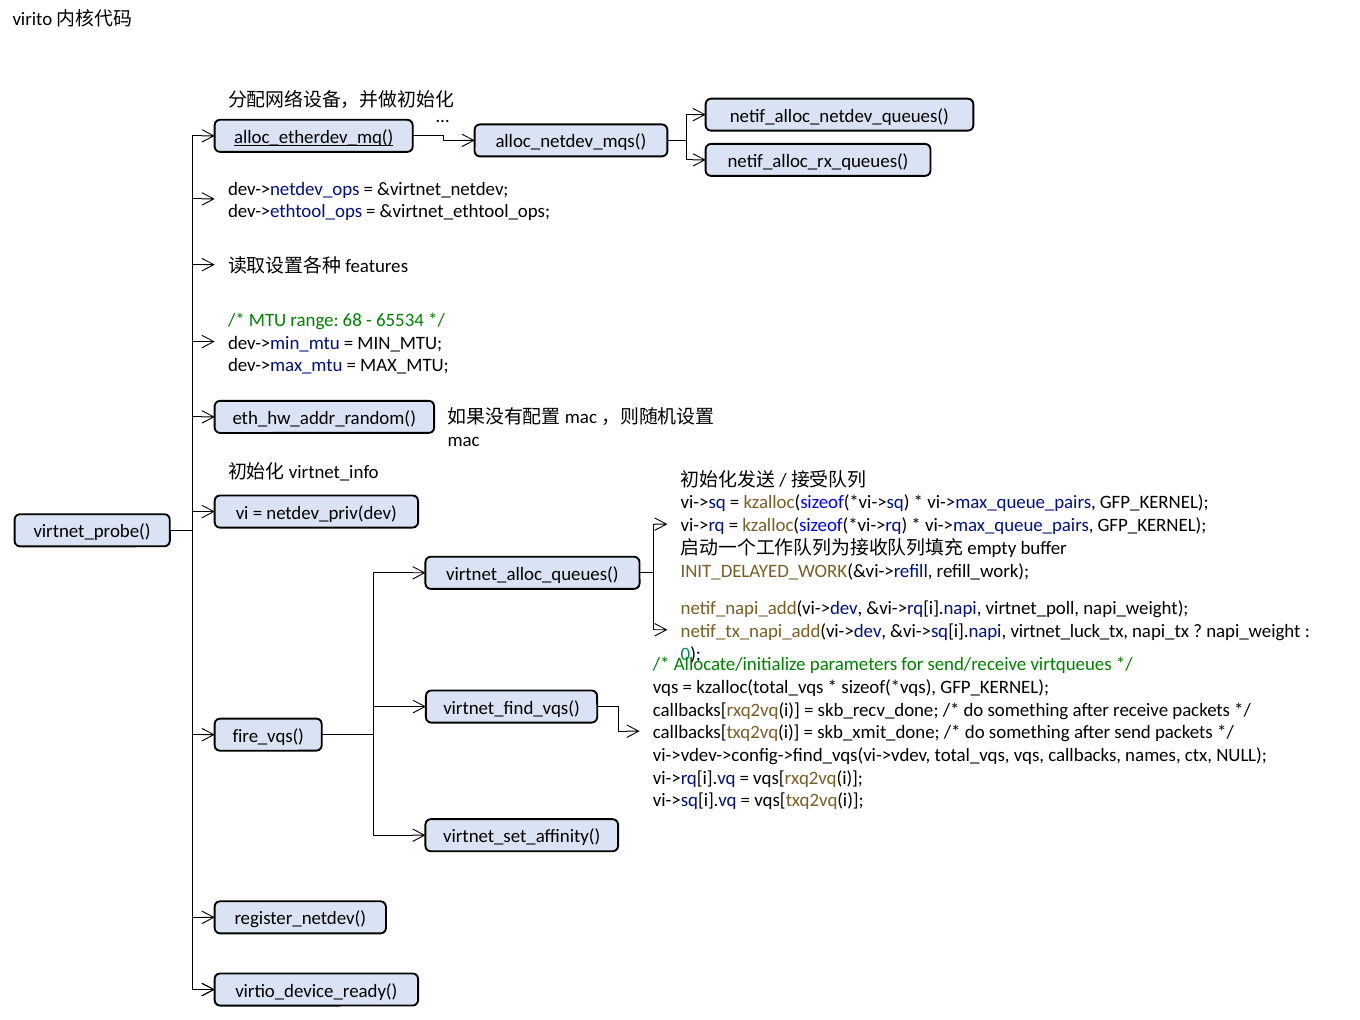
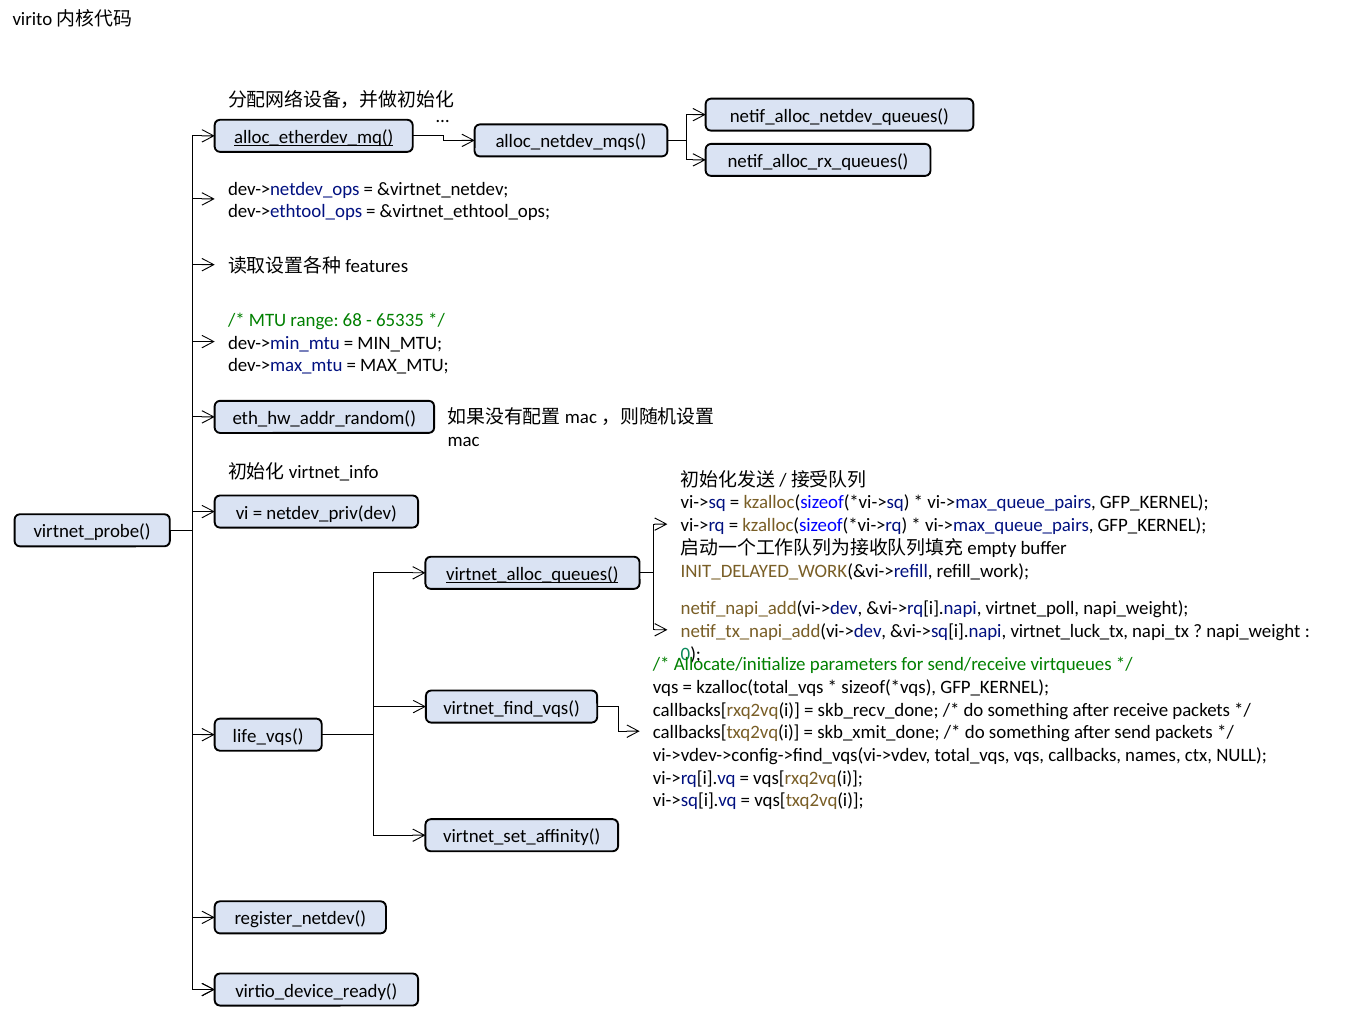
65534: 65534 -> 65335 (400, 320)
virtnet_alloc_queues( underline: none -> present (532, 574)
fire_vqs(: fire_vqs( -> life_vqs( (268, 736)
